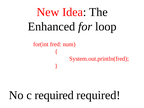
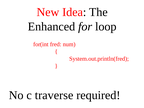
c required: required -> traverse (54, 95)
